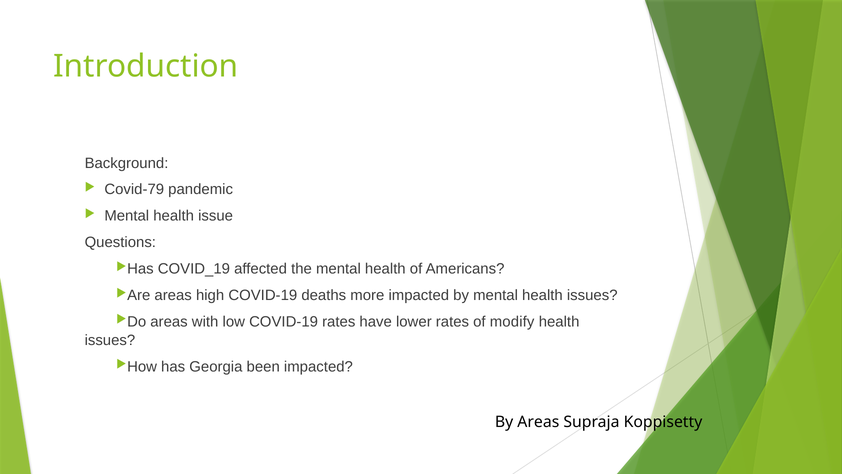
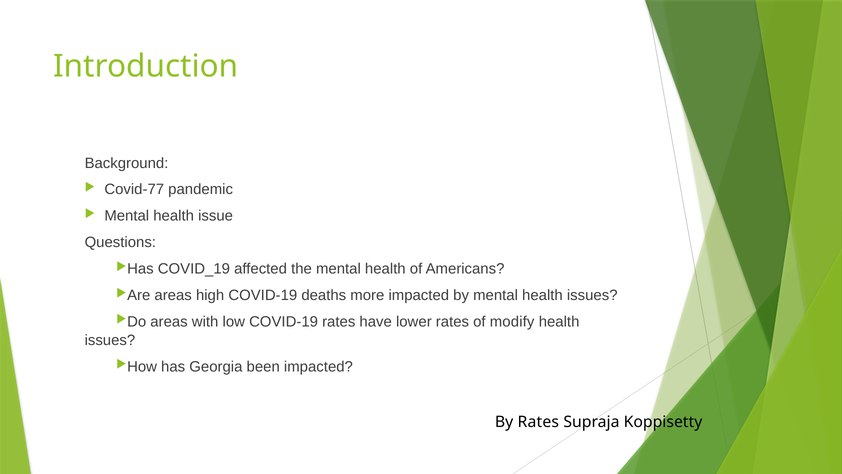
Covid-79: Covid-79 -> Covid-77 (134, 189)
By Areas: Areas -> Rates (538, 422)
